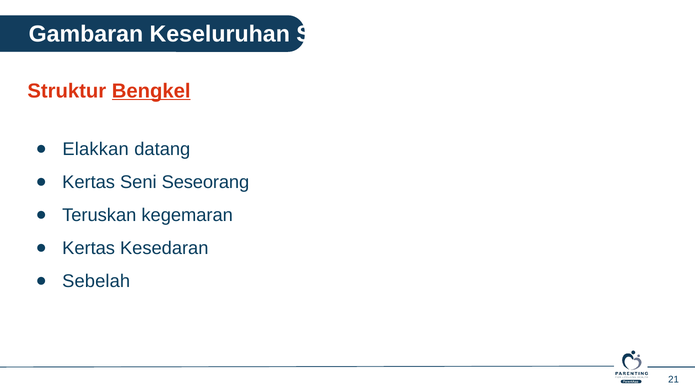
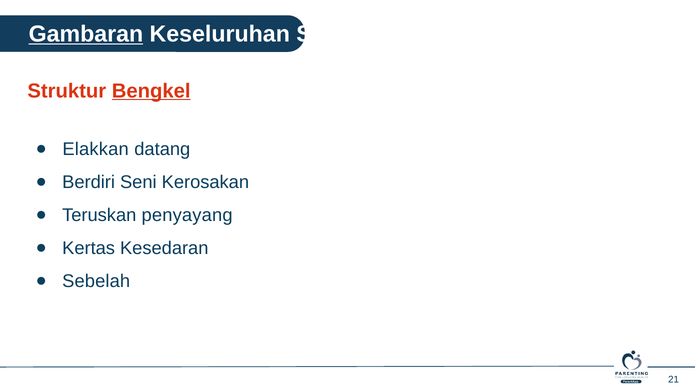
Gambaran underline: none -> present (86, 34)
Kertas: Kertas -> Berdiri (89, 182)
Seseorang: Seseorang -> Kerosakan (205, 182)
kegemaran: kegemaran -> penyayang (187, 215)
